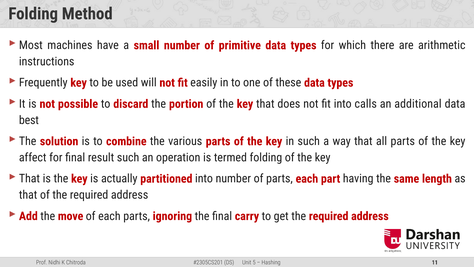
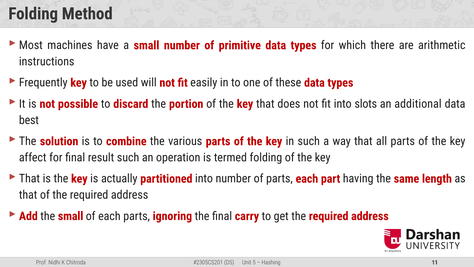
calls: calls -> slots (366, 104)
the move: move -> small (71, 216)
